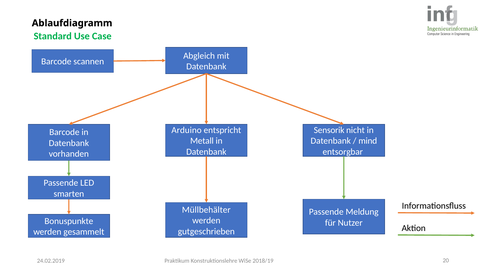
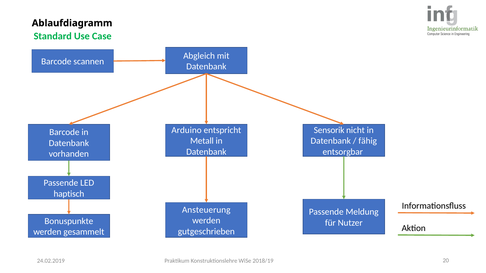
mind: mind -> fähig (368, 141)
smarten: smarten -> haptisch (69, 194)
Müllbehälter: Müllbehälter -> Ansteuerung (206, 210)
